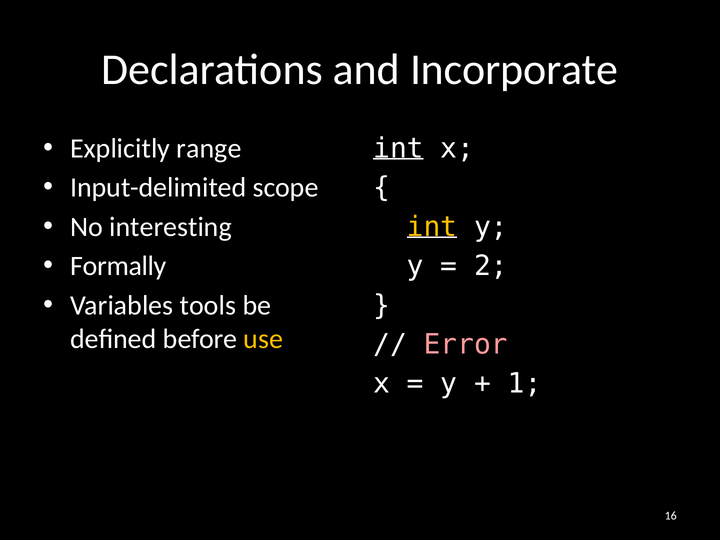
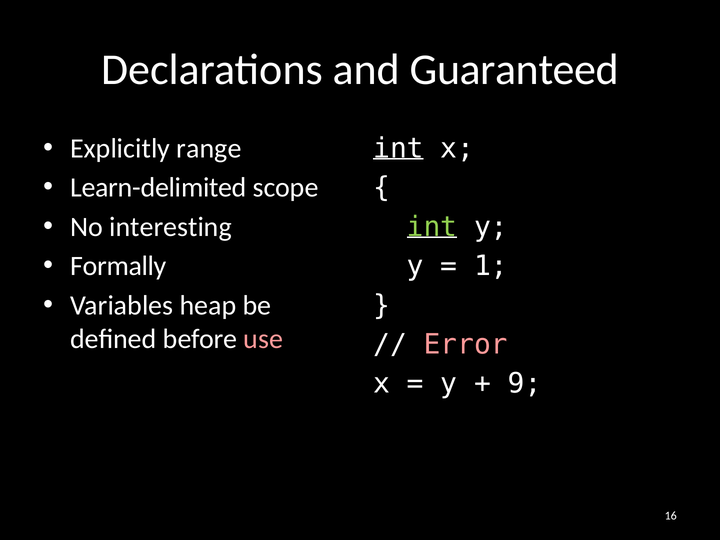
Incorporate: Incorporate -> Guaranteed (514, 70)
Input-delimited: Input-delimited -> Learn-delimited (158, 188)
int colour: yellow -> light green (432, 227)
2: 2 -> 1 (491, 266)
tools: tools -> heap (208, 305)
use colour: yellow -> pink (263, 339)
1: 1 -> 9 (525, 384)
